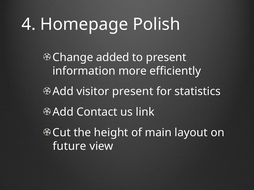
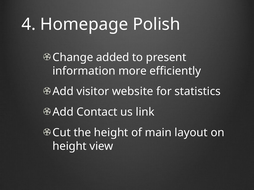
visitor present: present -> website (133, 92)
future: future -> height (70, 147)
